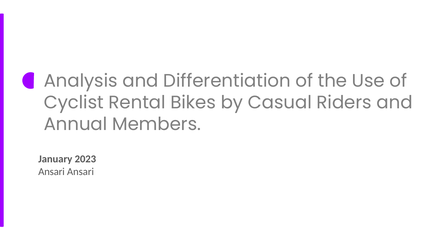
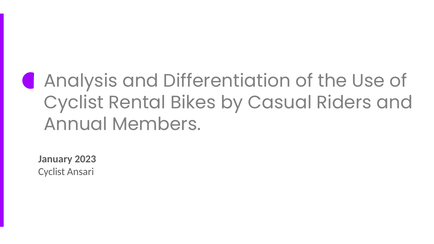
Ansari: Ansari -> Cyclist (52, 172)
